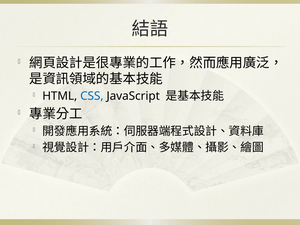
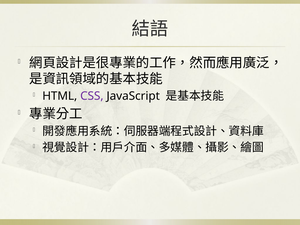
CSS colour: blue -> purple (92, 96)
